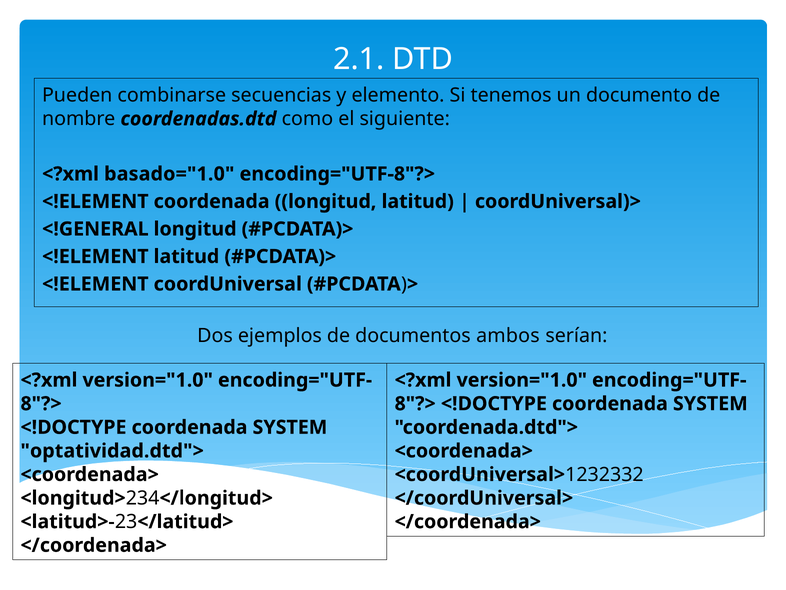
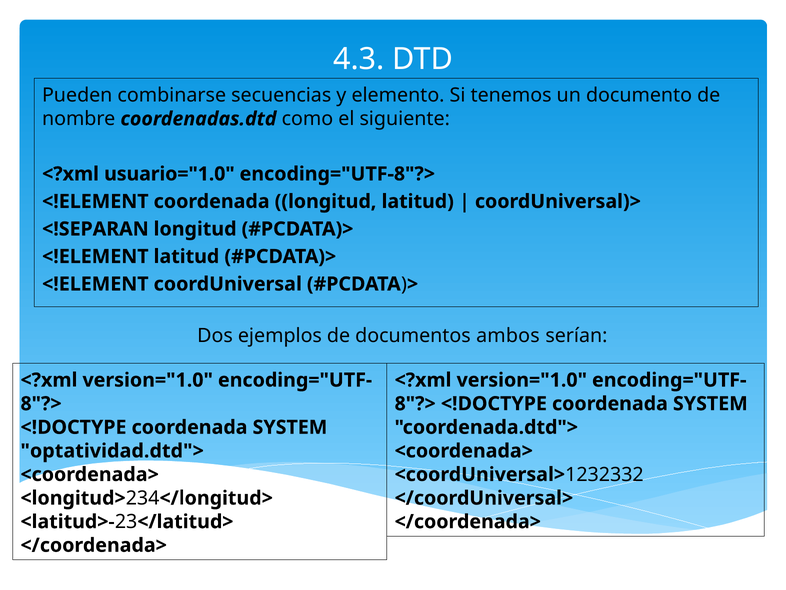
2.1: 2.1 -> 4.3 (359, 59)
basado="1.0: basado="1.0 -> usuario="1.0 (169, 174)
<!GENERAL: <!GENERAL -> <!SEPARAN (95, 229)
